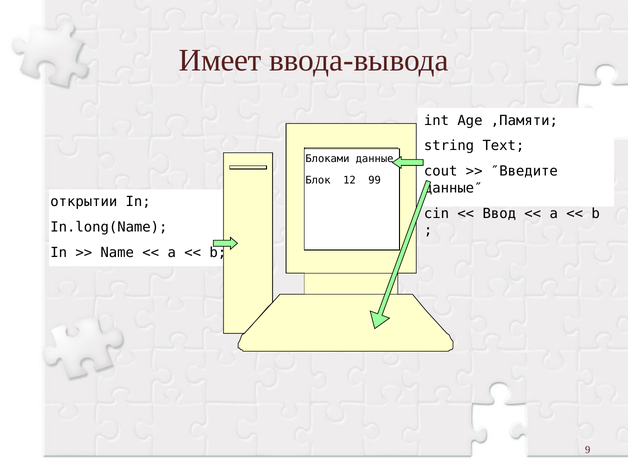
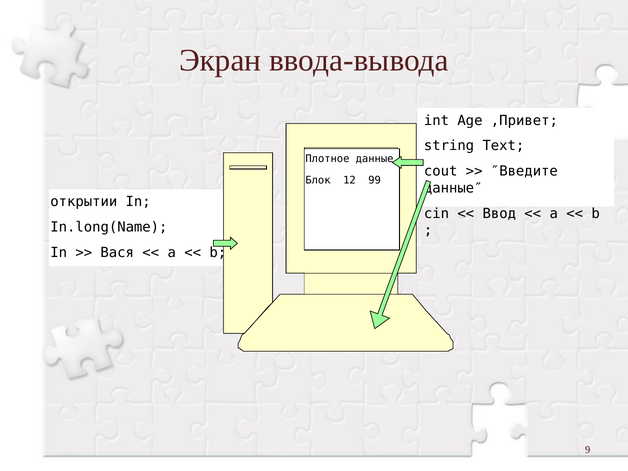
Имеет: Имеет -> Экран (220, 60)
,Памяти: ,Памяти -> ,Привет (524, 120)
Блоками: Блоками -> Плотное (327, 159)
Name: Name -> Вася (117, 253)
